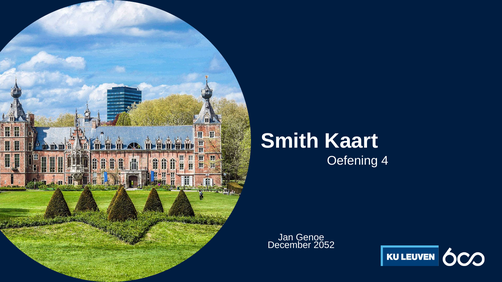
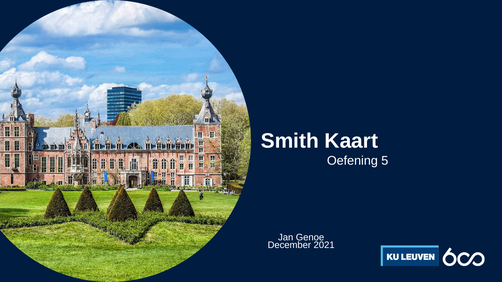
4: 4 -> 5 (385, 161)
2052: 2052 -> 2021 (324, 245)
